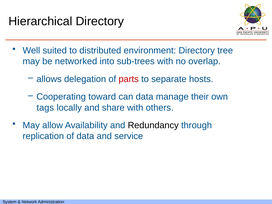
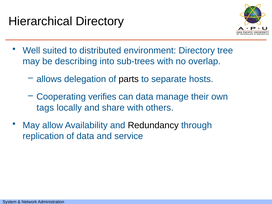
networked: networked -> describing (76, 61)
parts colour: red -> black (129, 79)
toward: toward -> verifies (102, 97)
